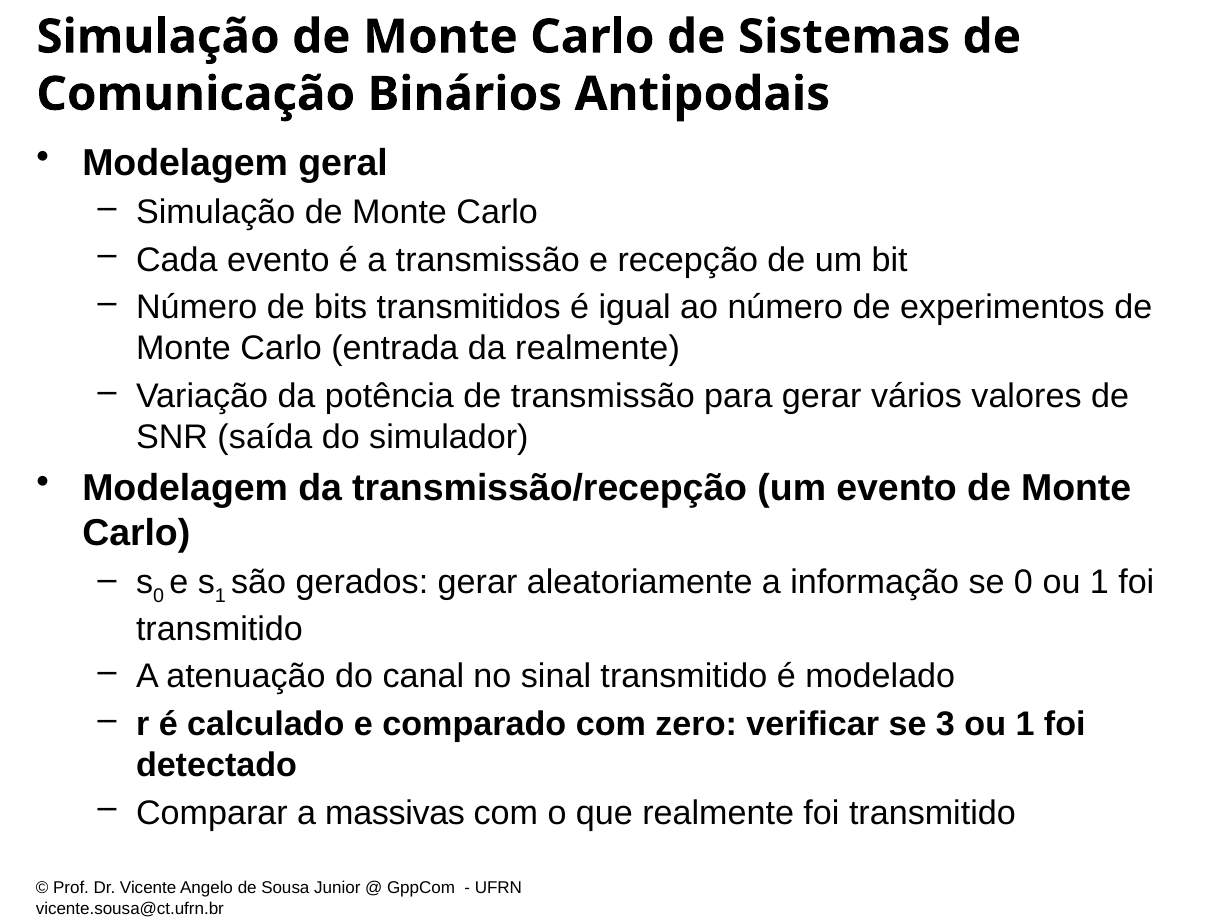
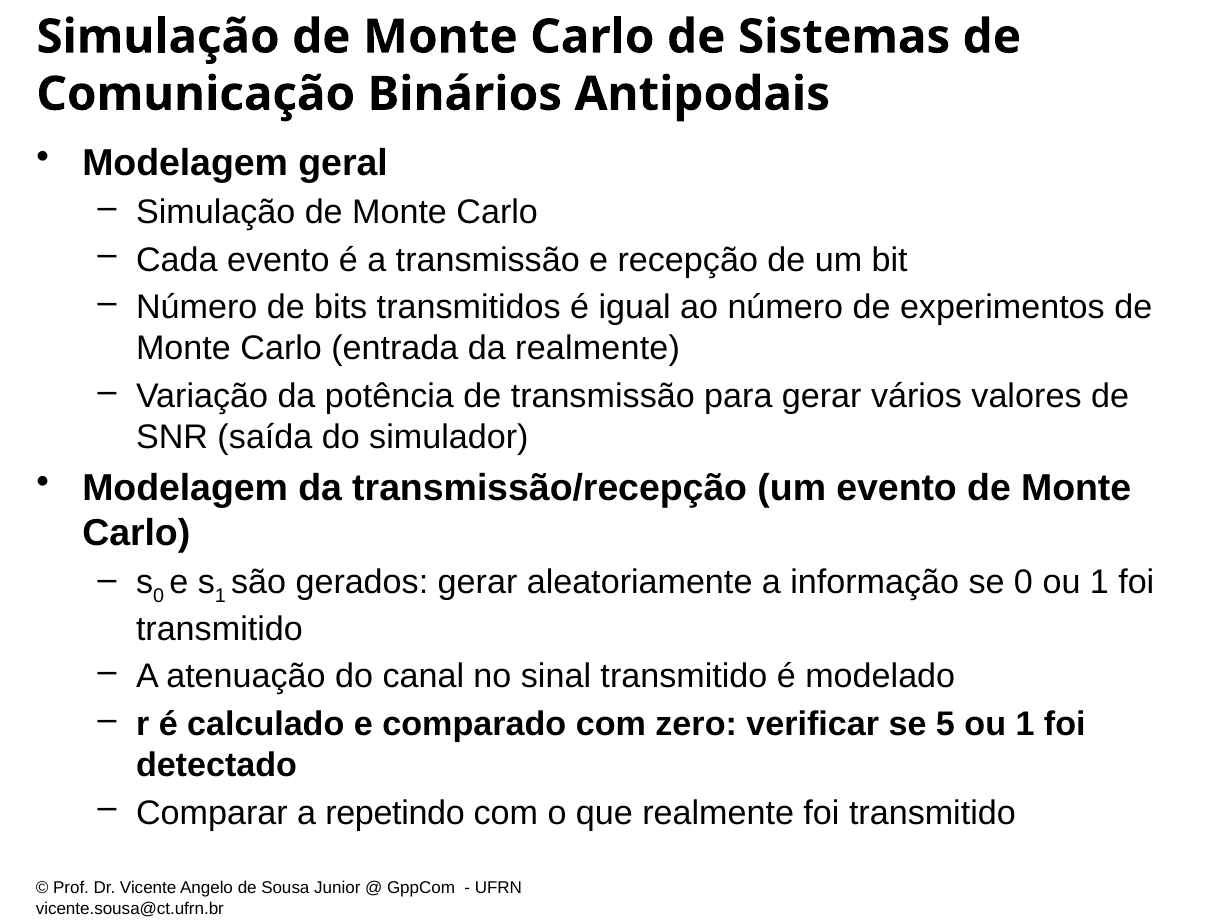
3: 3 -> 5 (945, 725)
massivas: massivas -> repetindo (395, 813)
